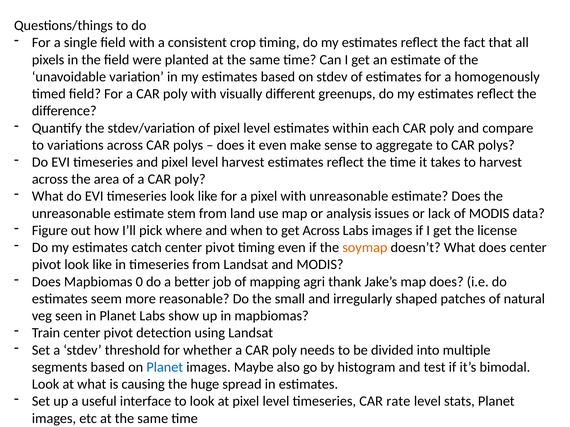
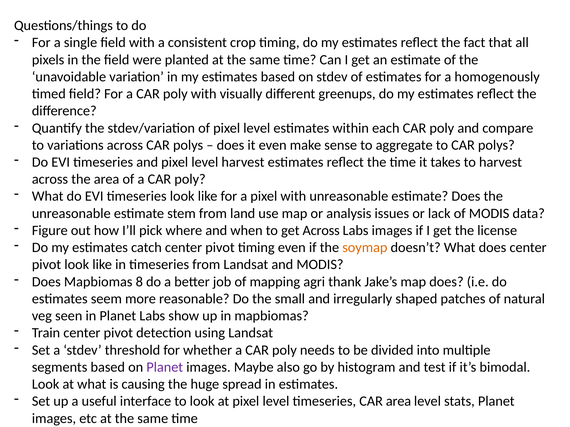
0: 0 -> 8 (139, 282)
Planet colour: blue -> purple (165, 368)
CAR rate: rate -> area (399, 402)
